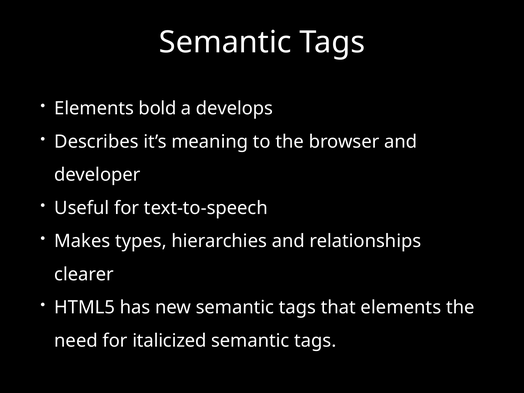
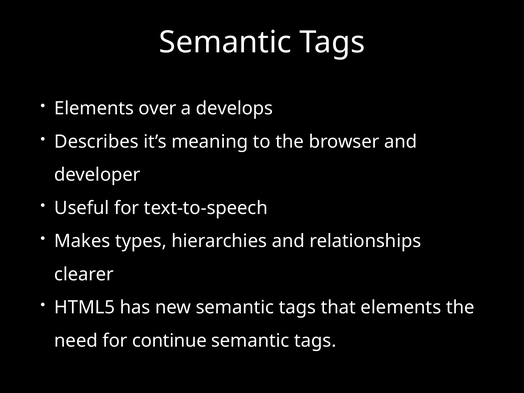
bold: bold -> over (158, 109)
italicized: italicized -> continue (169, 341)
